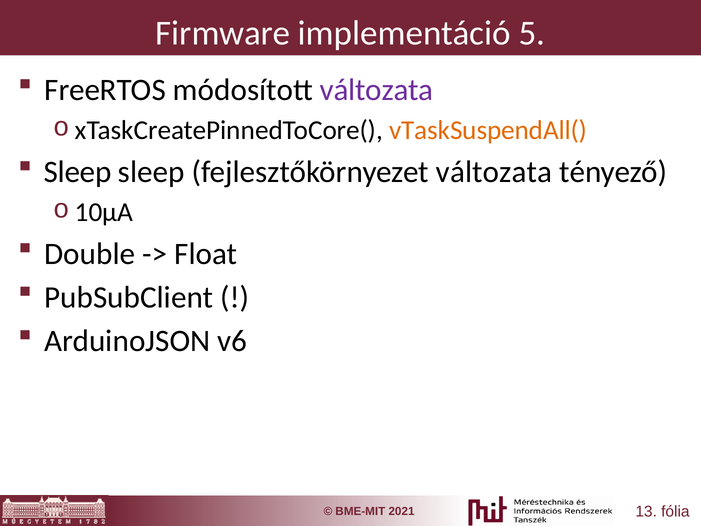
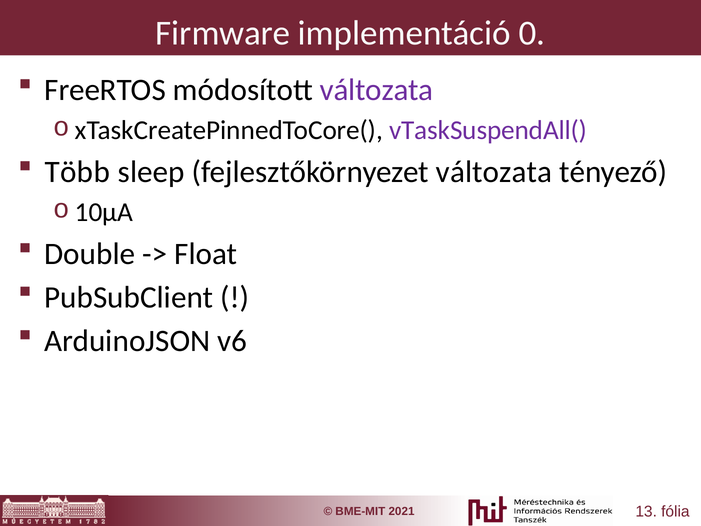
5: 5 -> 0 (532, 33)
vTaskSuspendAll( colour: orange -> purple (488, 130)
Sleep: Sleep -> Több (77, 172)
